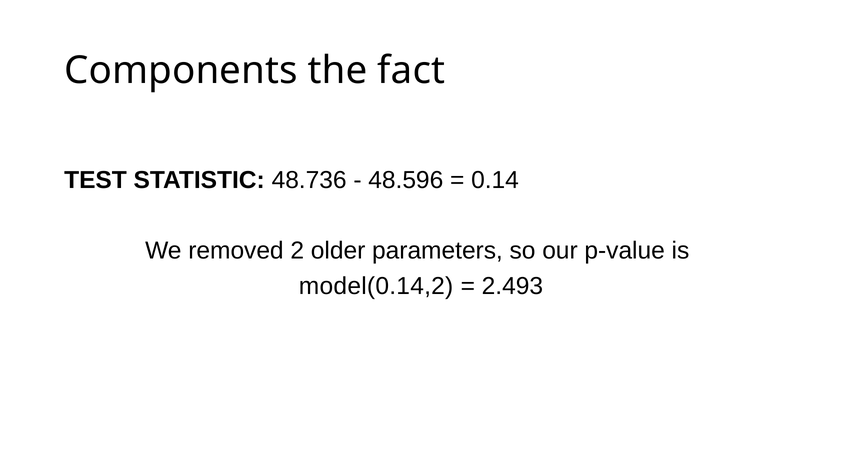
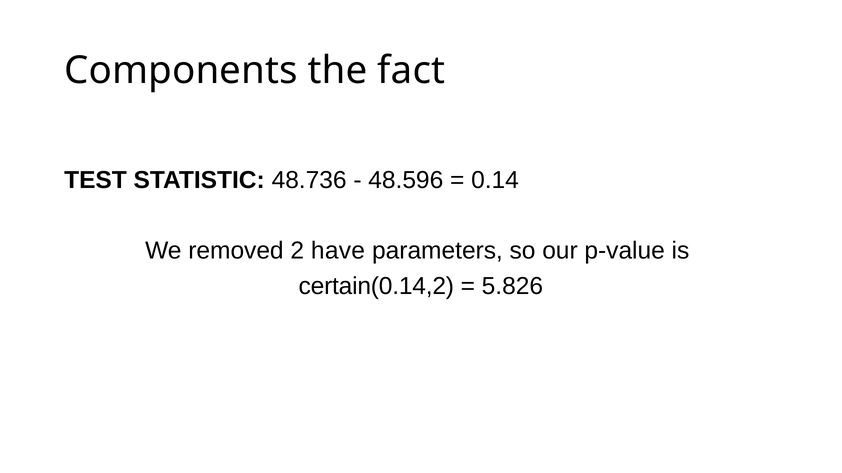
older: older -> have (338, 251)
model(0.14,2: model(0.14,2 -> certain(0.14,2 (376, 287)
2.493: 2.493 -> 5.826 (512, 287)
